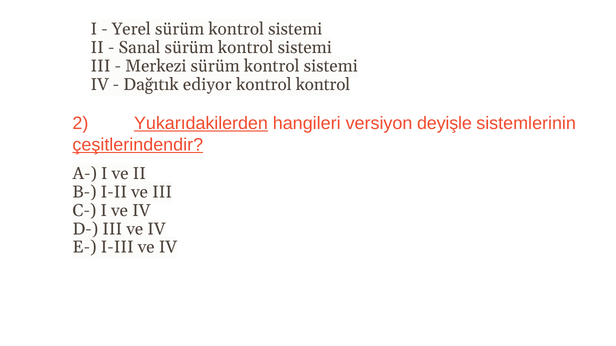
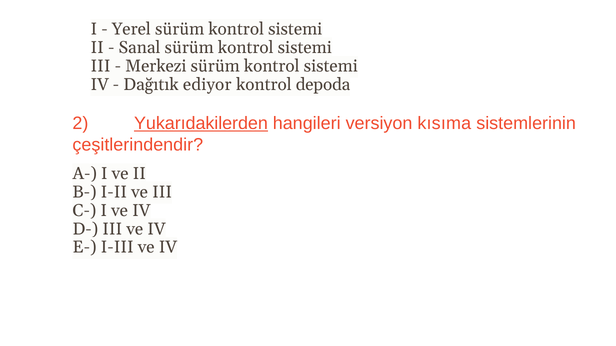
kontrol kontrol: kontrol -> depoda (323, 85)
deyişle: deyişle -> kısıma (444, 124)
çeşitlerindendir underline: present -> none (138, 145)
